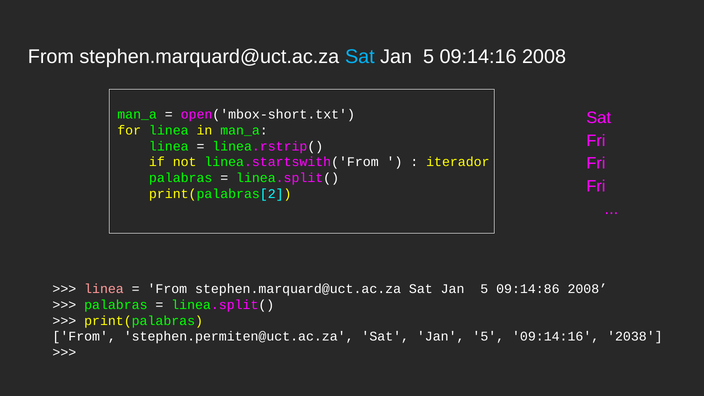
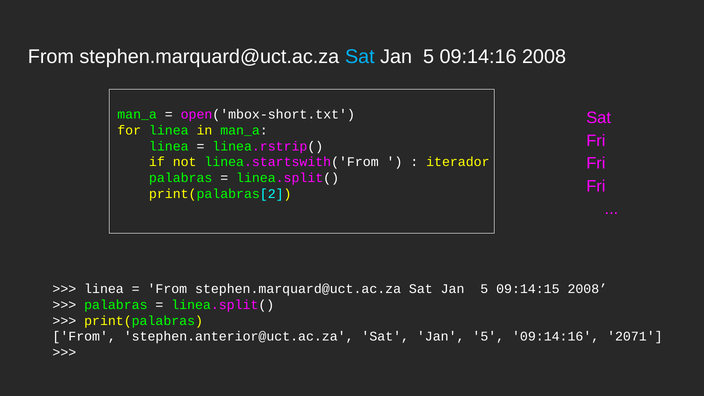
linea colour: pink -> white (104, 289)
09:14:86: 09:14:86 -> 09:14:15 (528, 289)
stephen.permiten@uct.ac.za: stephen.permiten@uct.ac.za -> stephen.anterior@uct.ac.za (239, 337)
2038: 2038 -> 2071 (635, 337)
